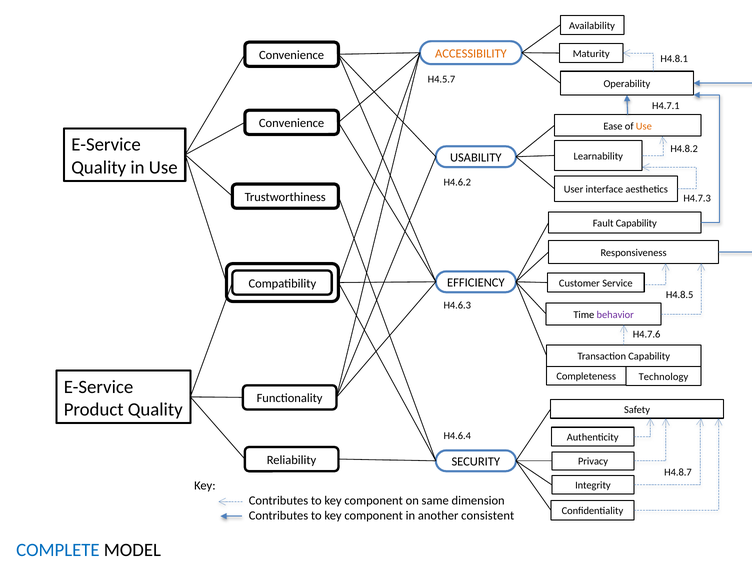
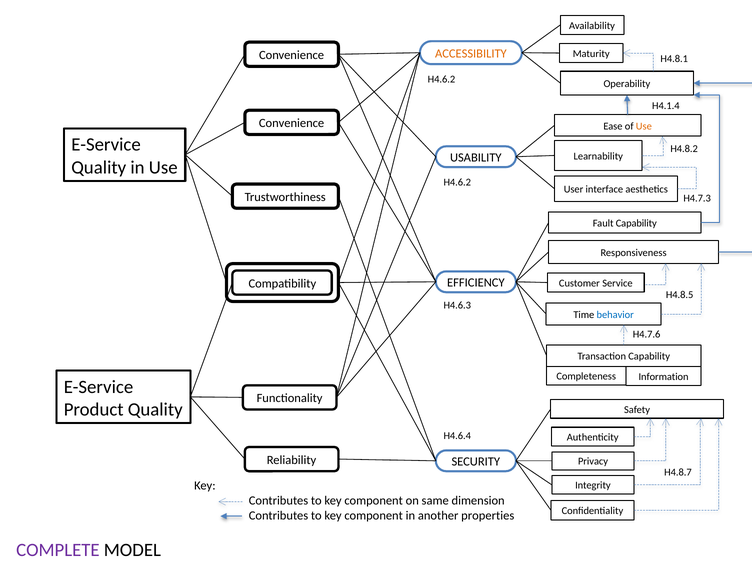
H4.5.7: H4.5.7 -> H4.6.2 (441, 79)
H4.7.1: H4.7.1 -> H4.1.4 (666, 106)
behavior colour: purple -> blue (615, 315)
Technology: Technology -> Information (664, 377)
consistent: consistent -> properties (488, 515)
COMPLETE colour: blue -> purple (58, 550)
